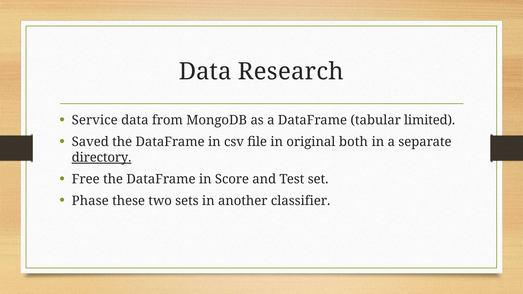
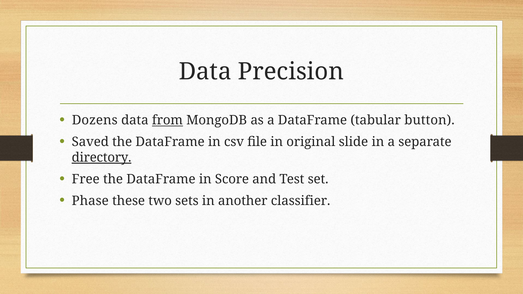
Research: Research -> Precision (291, 72)
Service: Service -> Dozens (95, 120)
from underline: none -> present (167, 120)
limited: limited -> button (430, 120)
both: both -> slide (353, 142)
